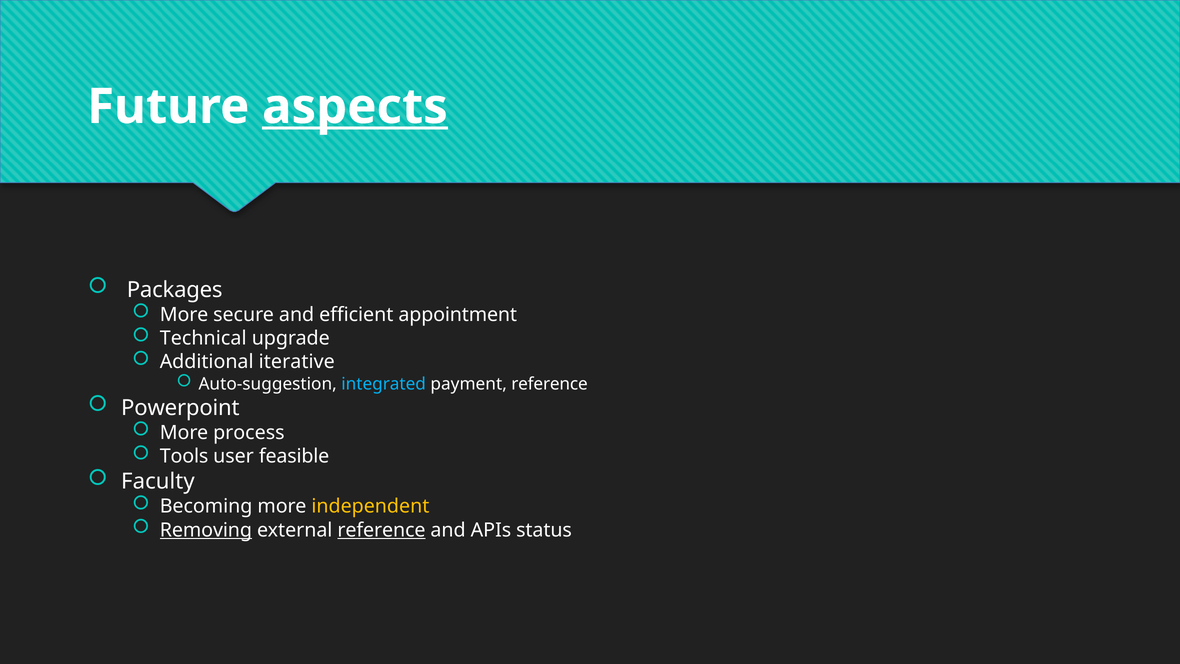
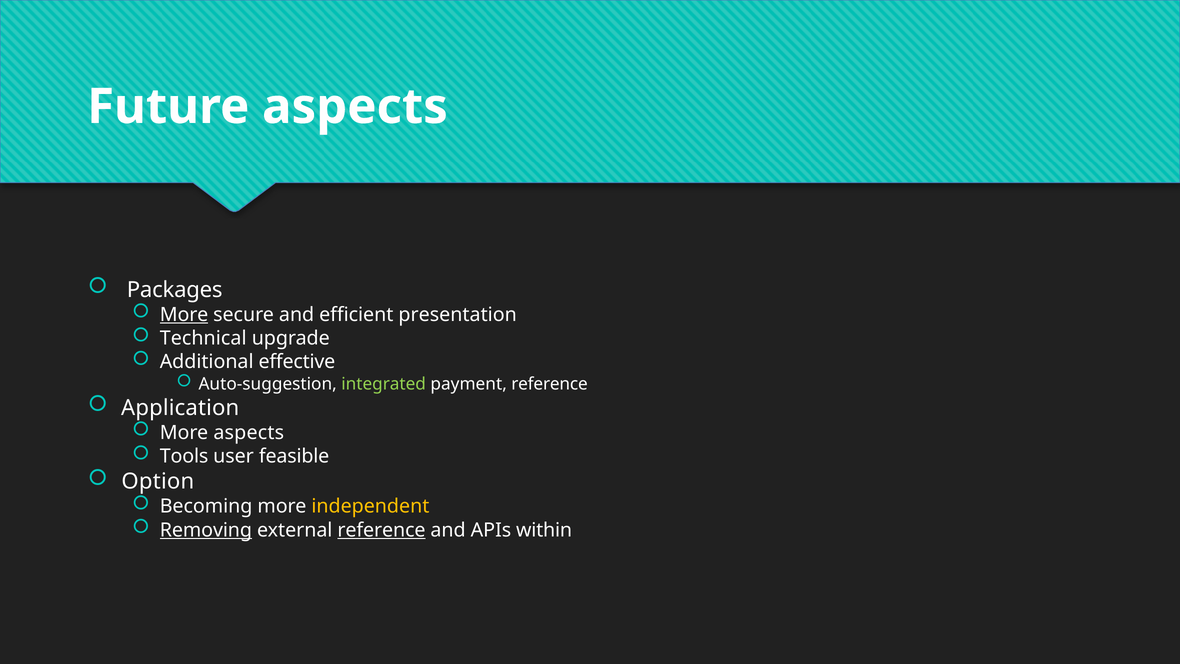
aspects underline: present -> none (355, 107)
More underline: none -> present (184, 315)
appointment: appointment -> presentation (458, 315)
iterative: iterative -> effective (297, 362)
integrated colour: light blue -> light green (384, 384)
Powerpoint: Powerpoint -> Application (180, 408)
More process: process -> aspects (249, 433)
Faculty: Faculty -> Option (158, 481)
status: status -> within (544, 530)
